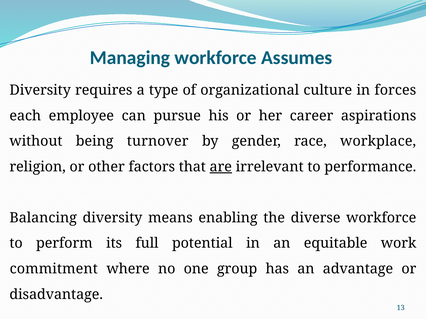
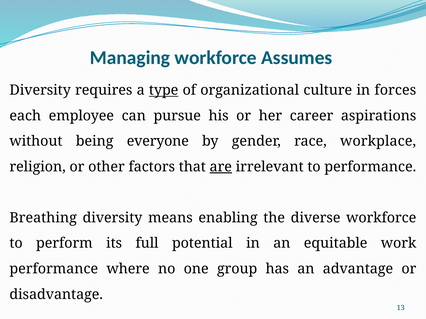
type underline: none -> present (164, 90)
turnover: turnover -> everyone (158, 141)
Balancing: Balancing -> Breathing (43, 218)
commitment: commitment -> performance (54, 269)
